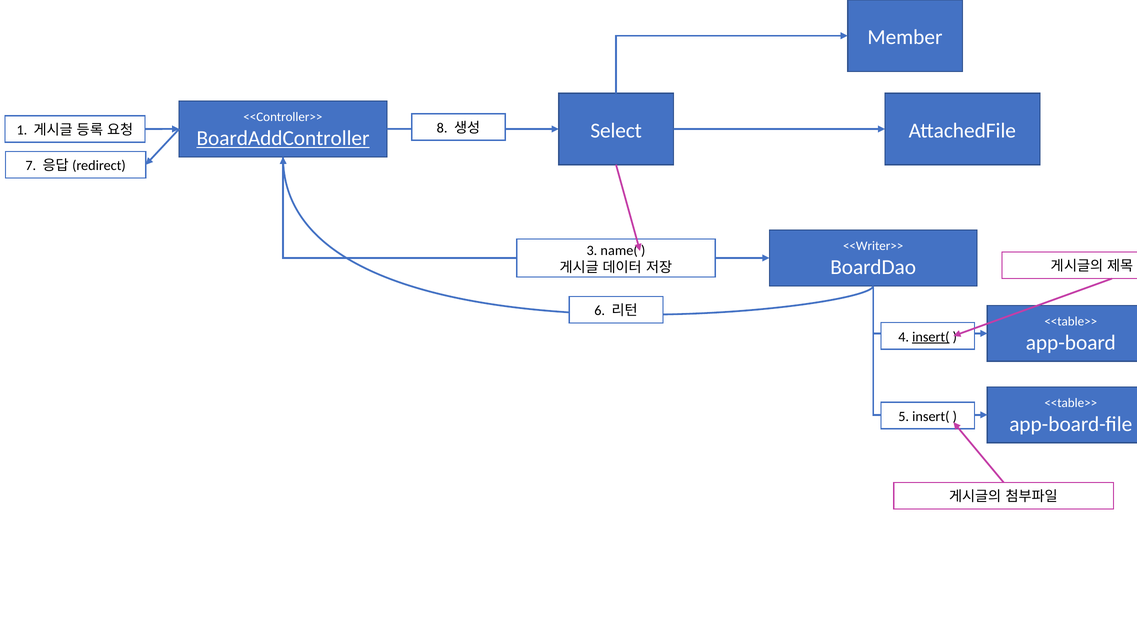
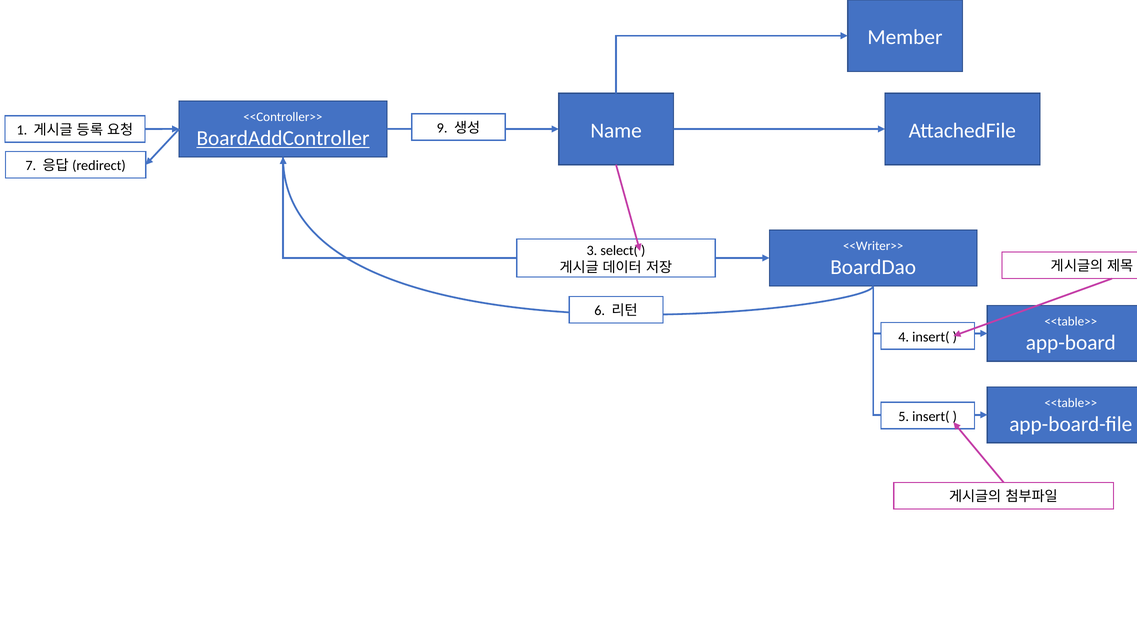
Select: Select -> Name (616, 131)
8: 8 -> 9 (442, 128)
name(: name( -> select( (619, 251)
insert( underline: present -> none (931, 337)
